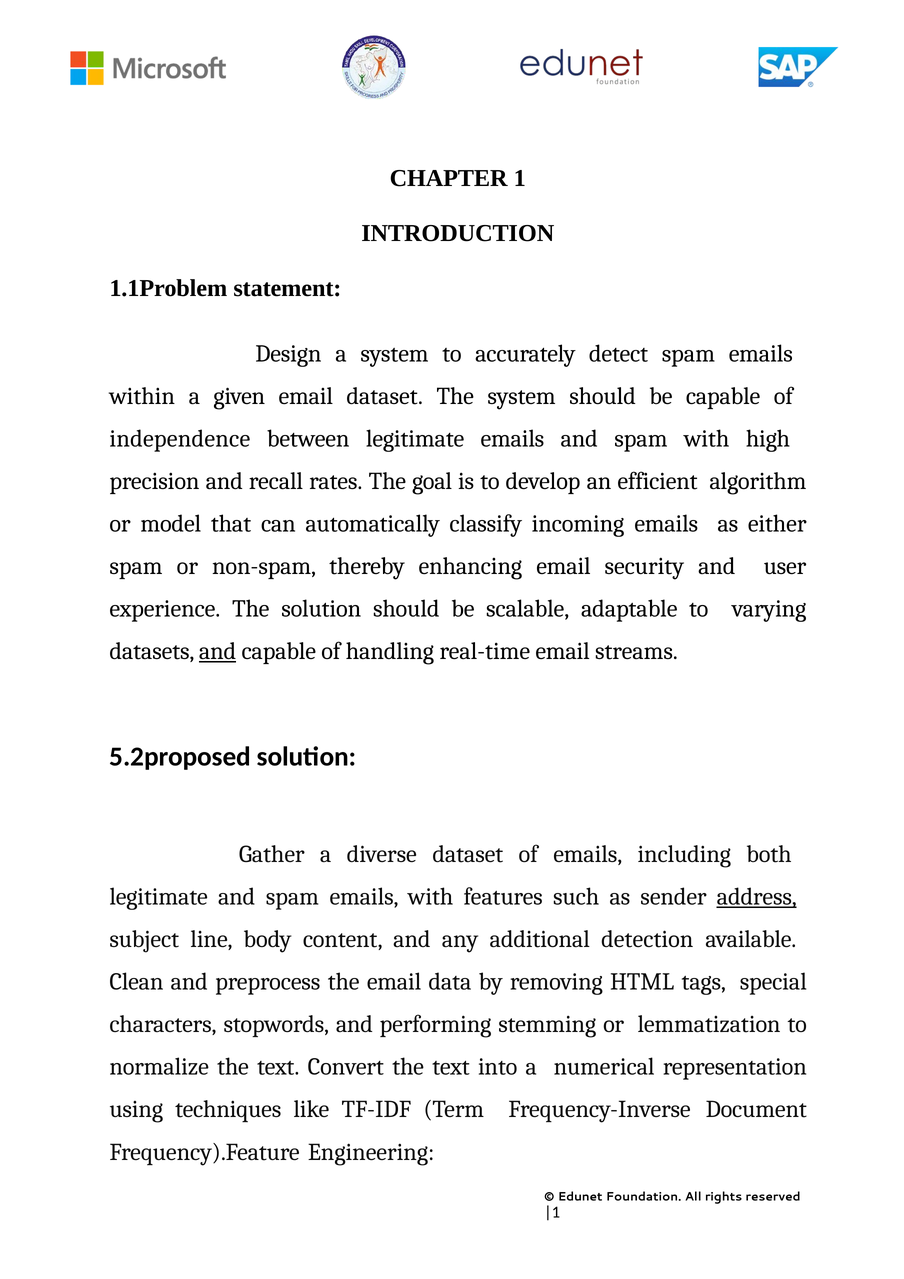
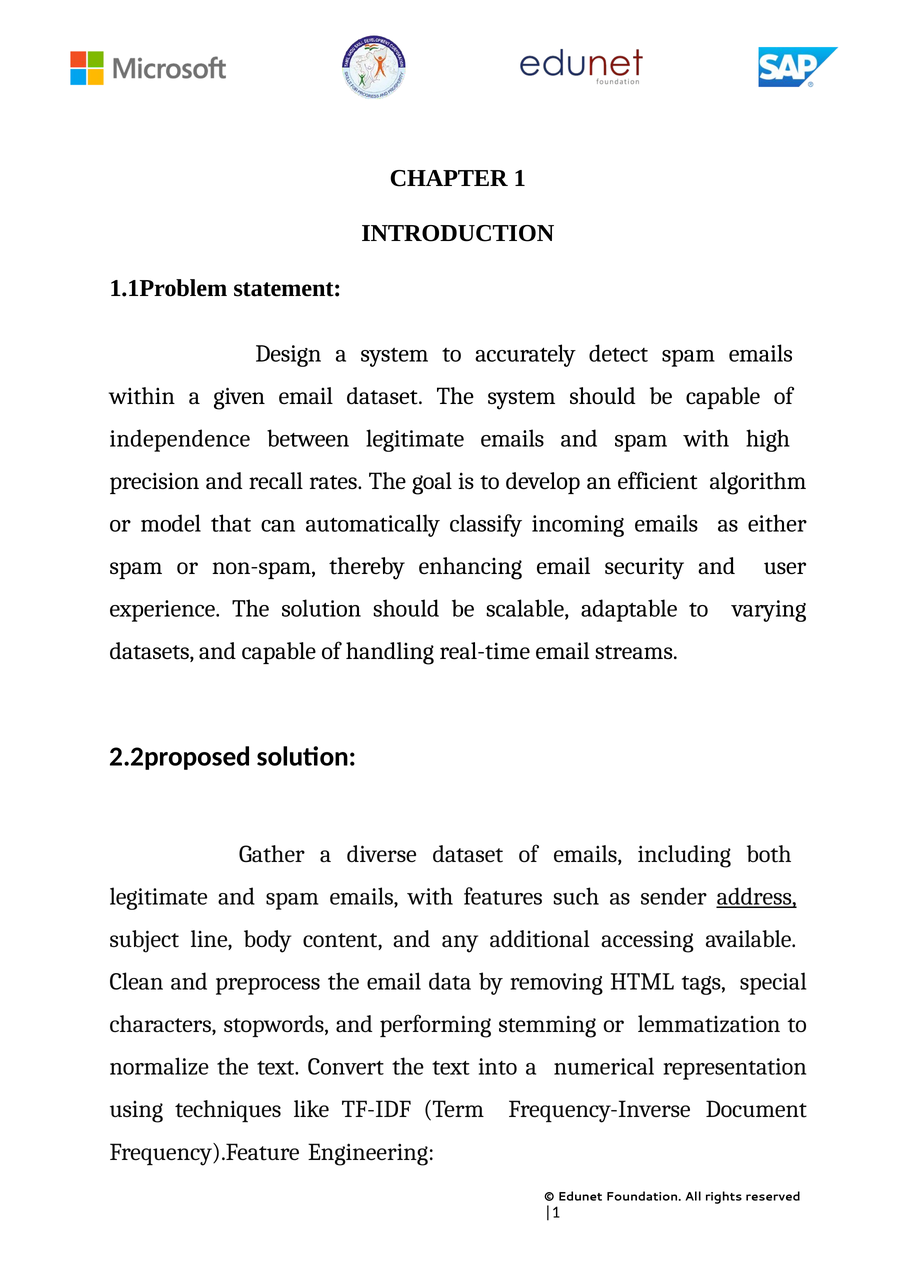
and underline: present -> none (218, 652)
5.2proposed: 5.2proposed -> 2.2proposed (180, 757)
detection: detection -> accessing (647, 940)
